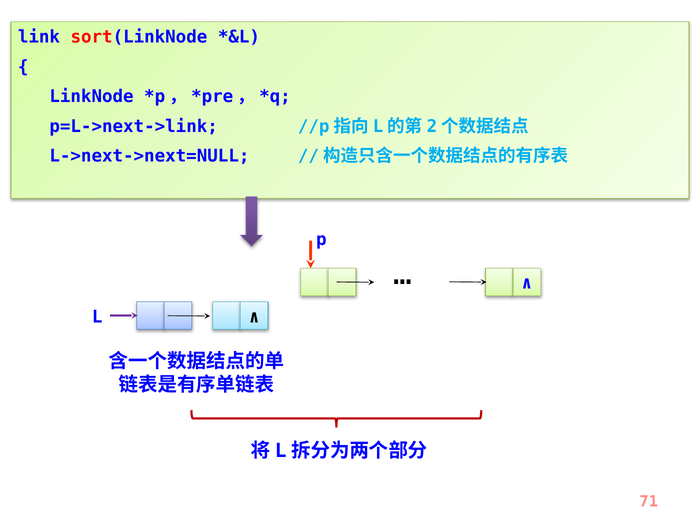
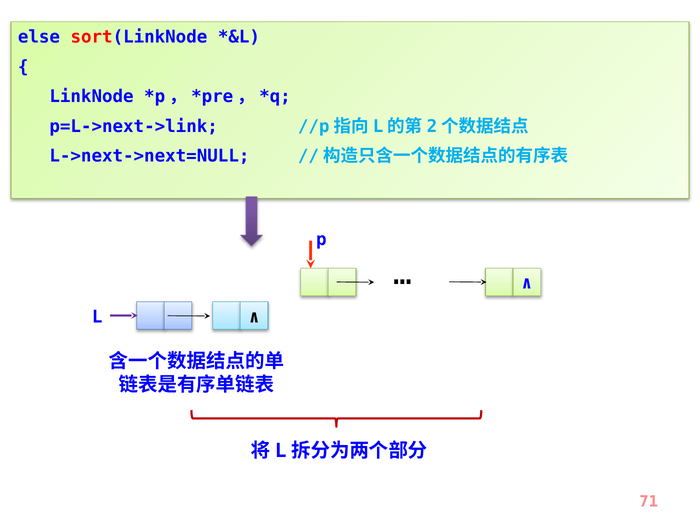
link: link -> else (39, 37)
